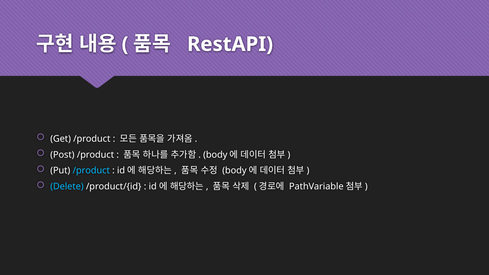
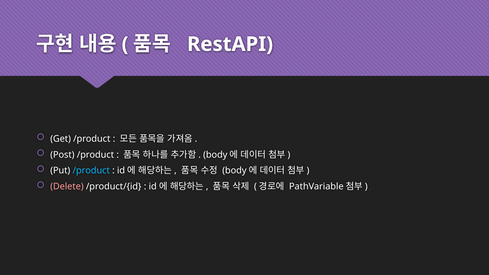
Delete colour: light blue -> pink (67, 187)
